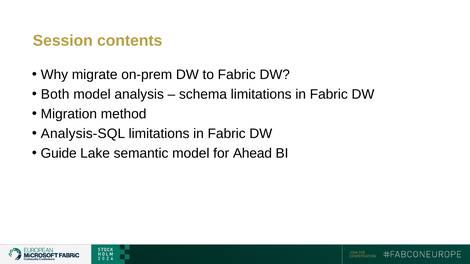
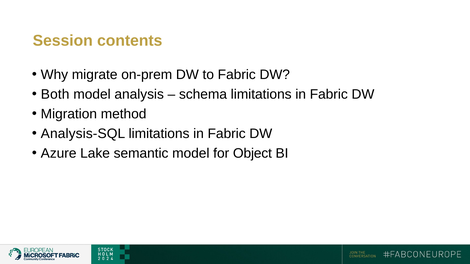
Guide: Guide -> Azure (59, 153)
Ahead: Ahead -> Object (252, 153)
